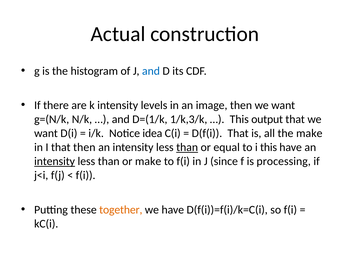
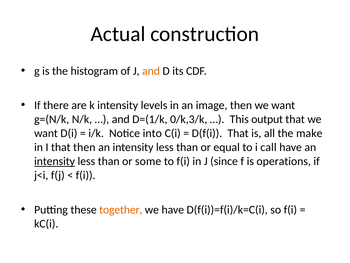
and colour: blue -> orange (151, 71)
1/k,3/k: 1/k,3/k -> 0/k,3/k (189, 119)
idea: idea -> into (152, 133)
than underline: present -> none (187, 147)
i this: this -> call (268, 147)
or make: make -> some (148, 161)
processing: processing -> operations (284, 161)
